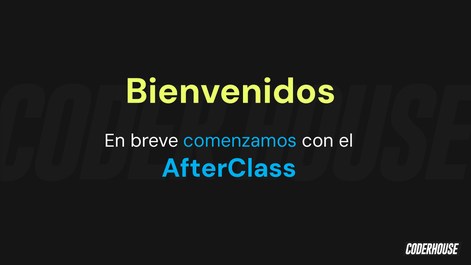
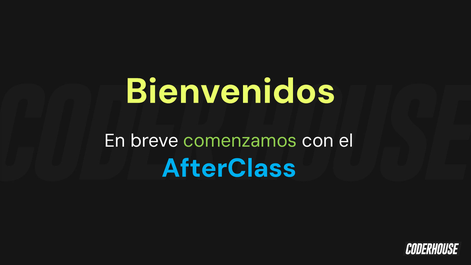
comenzamos colour: light blue -> light green (240, 141)
